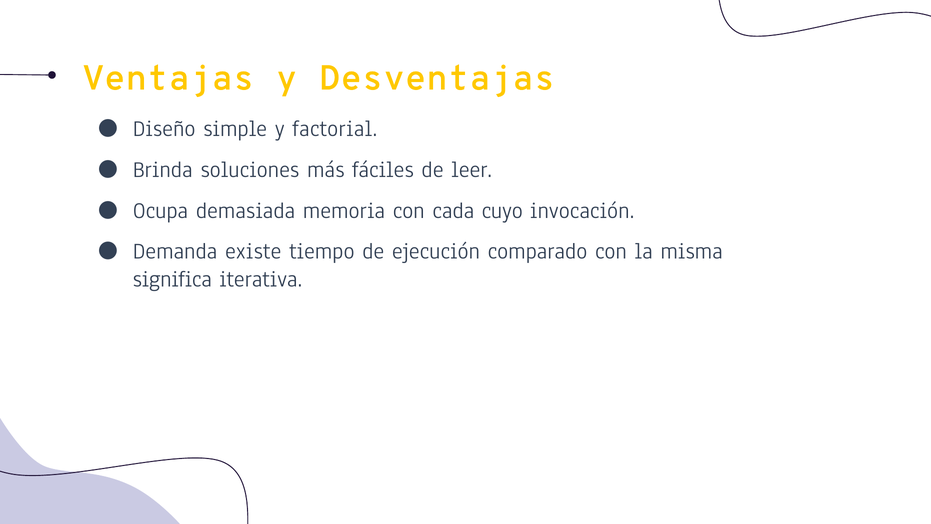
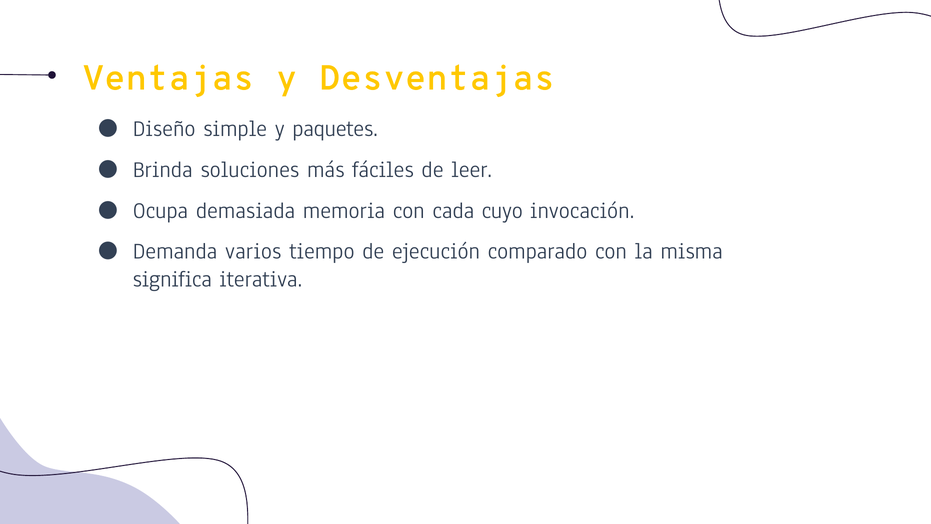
factorial: factorial -> paquetes (335, 128)
existe: existe -> varios (253, 251)
